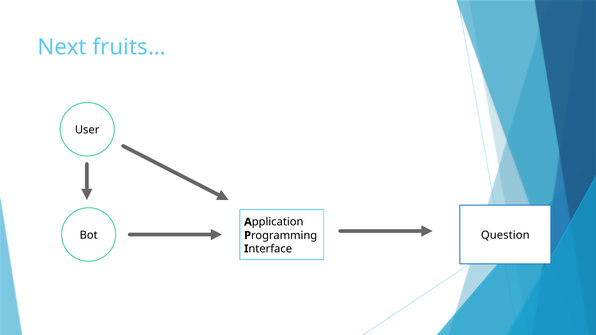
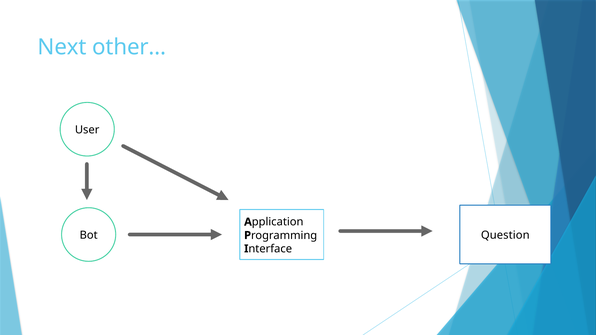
fruits…: fruits… -> other… (129, 47)
